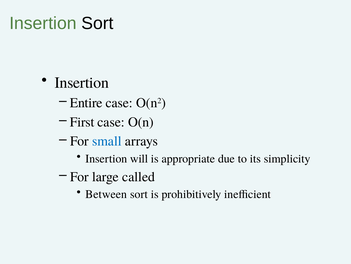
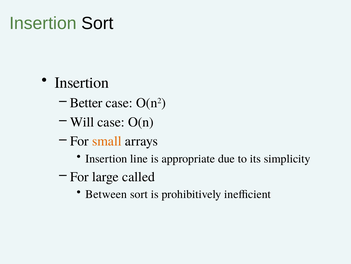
Entire: Entire -> Better (86, 103)
First: First -> Will (82, 122)
small colour: blue -> orange (107, 141)
will: will -> line (139, 158)
